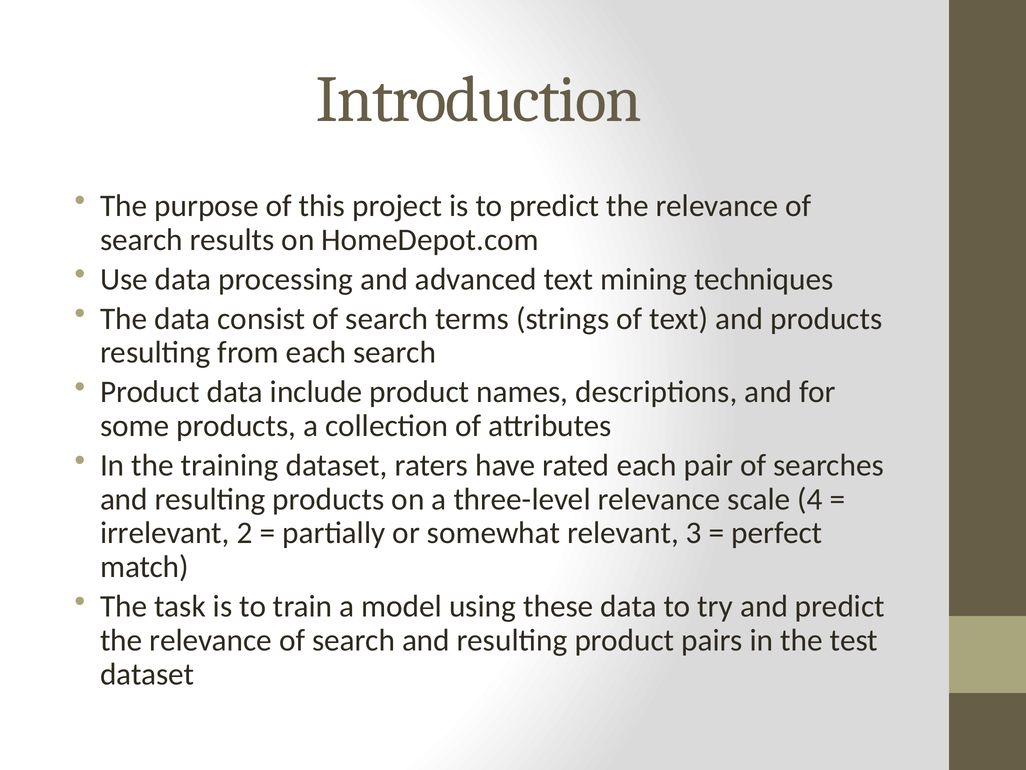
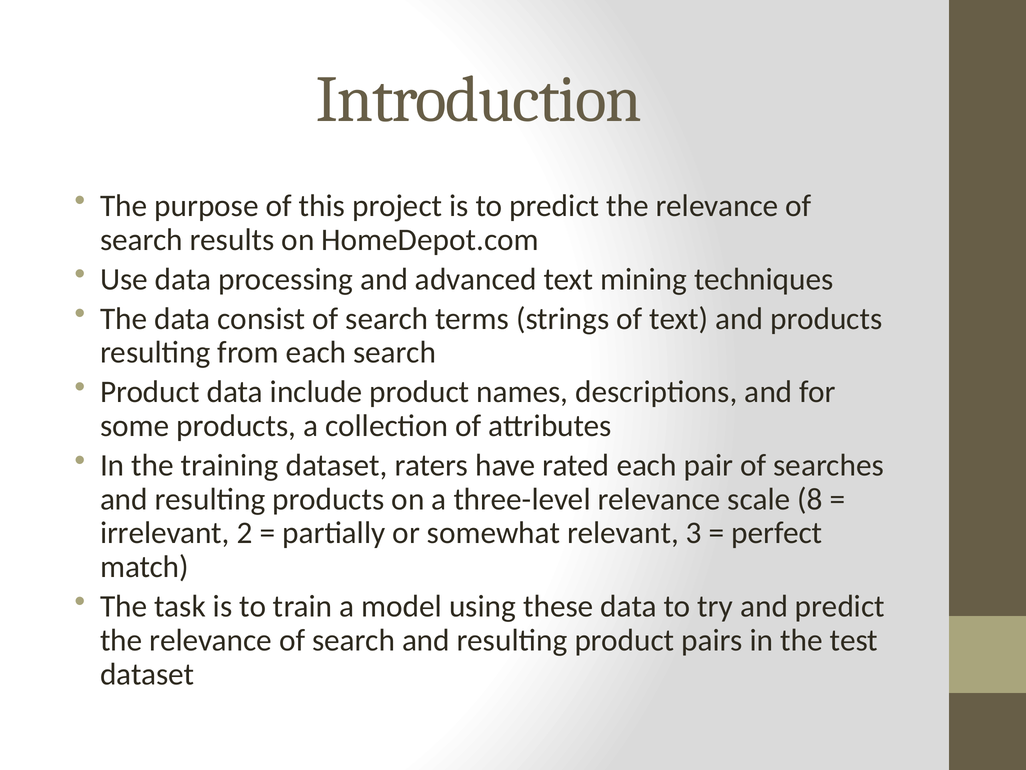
4: 4 -> 8 (810, 499)
